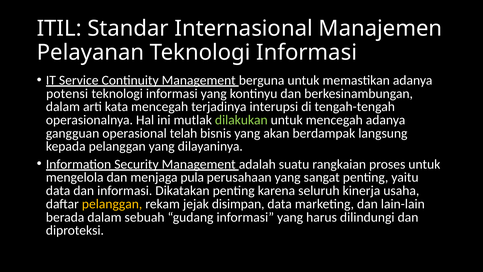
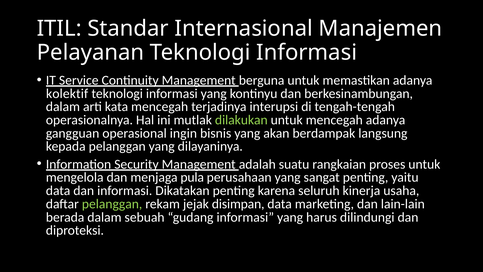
potensi: potensi -> kolektif (67, 93)
telah: telah -> ingin (183, 133)
pelanggan colour: yellow -> light green (112, 204)
